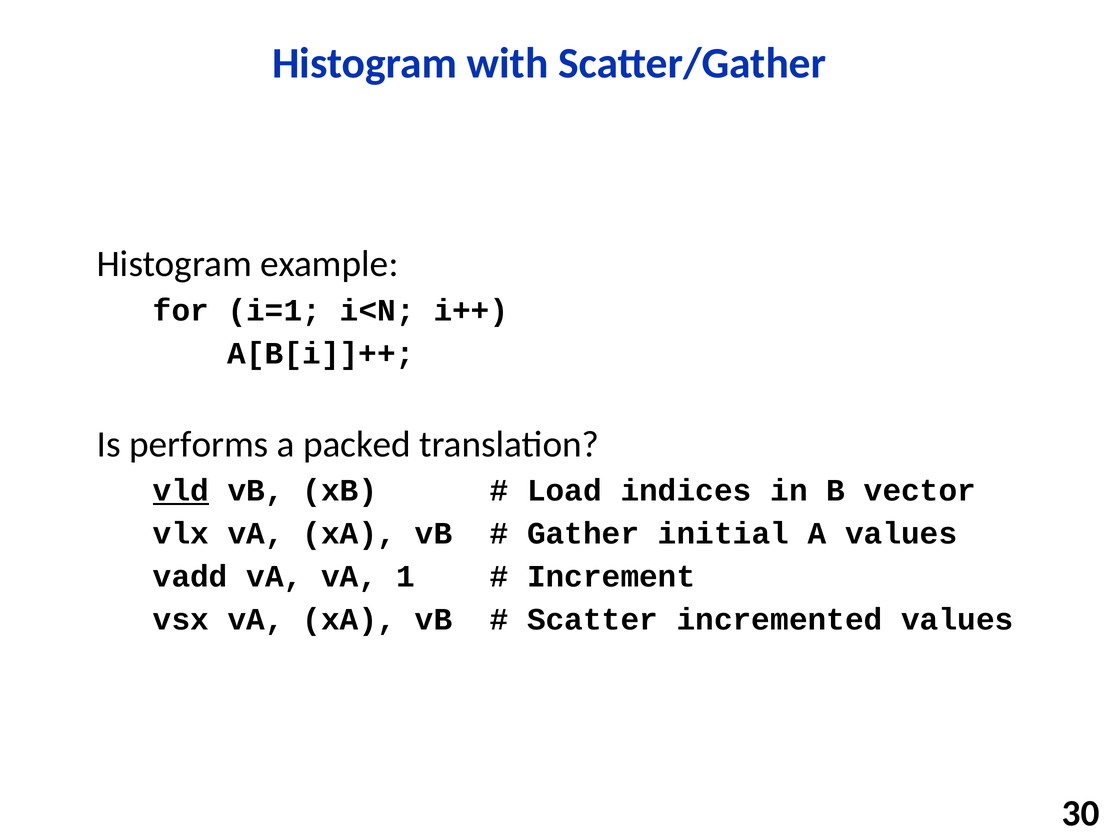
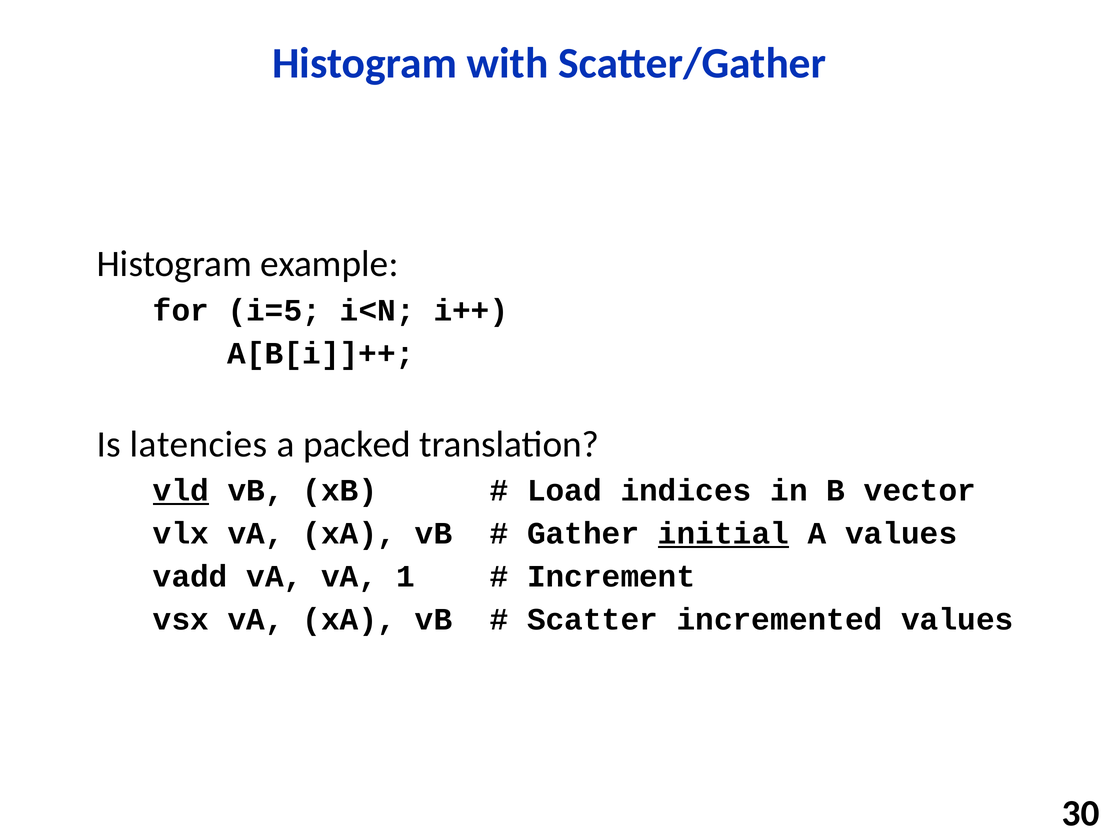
i=1: i=1 -> i=5 (274, 310)
performs: performs -> latencies (199, 444)
initial underline: none -> present (723, 534)
